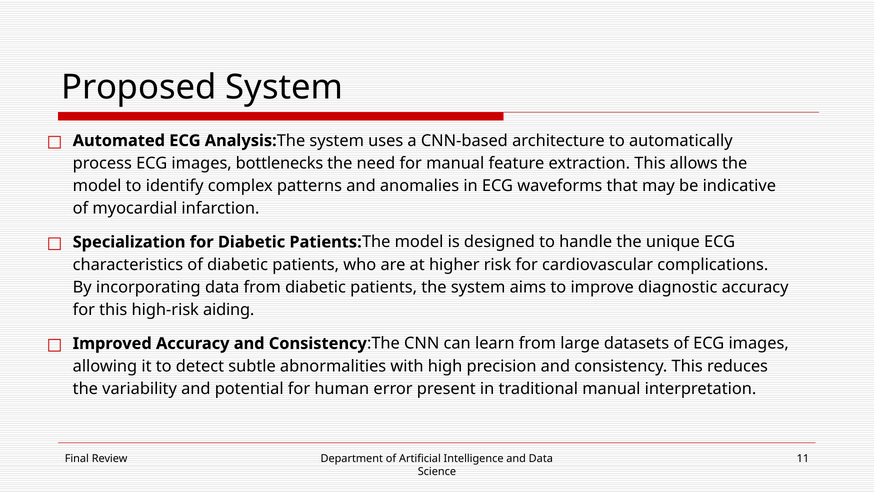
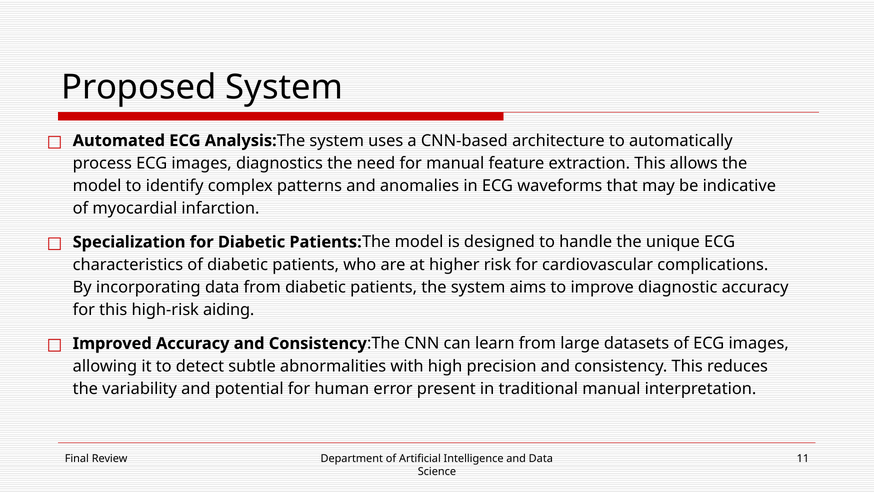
bottlenecks: bottlenecks -> diagnostics (279, 163)
